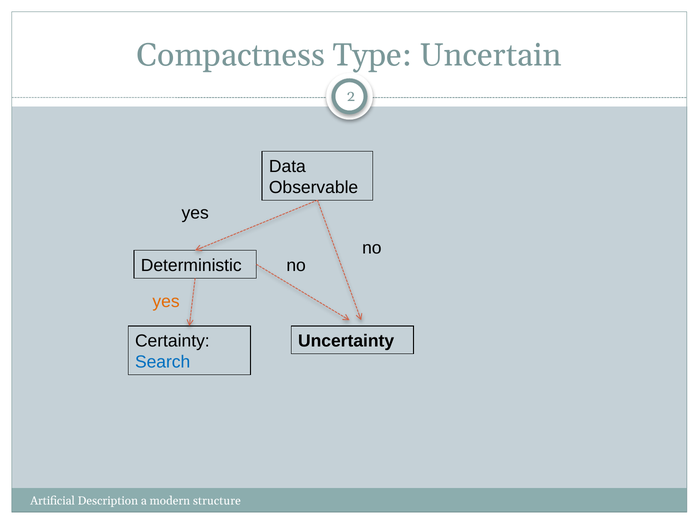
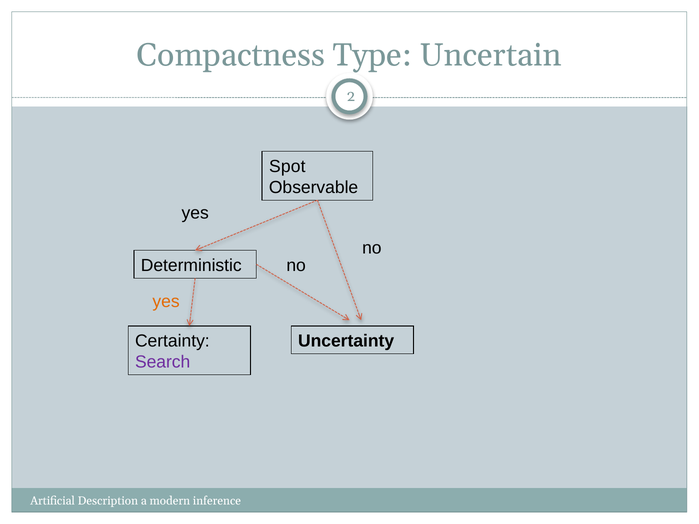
Data: Data -> Spot (287, 167)
Search colour: blue -> purple (163, 362)
structure: structure -> inference (217, 501)
